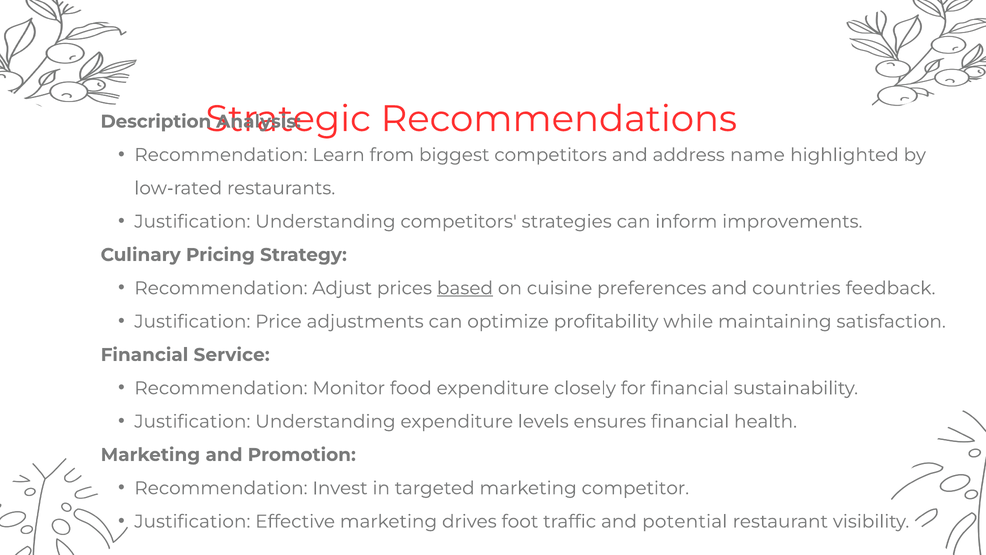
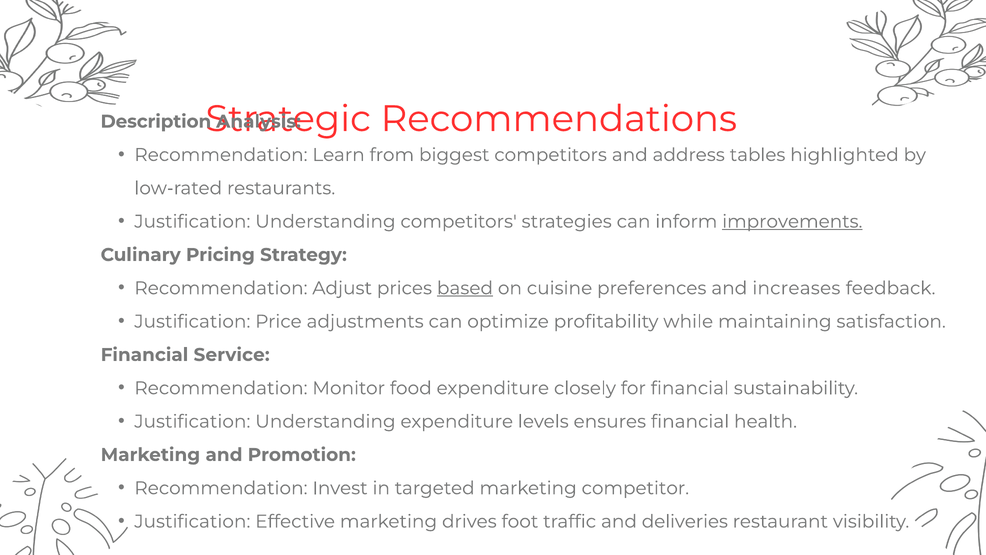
name: name -> tables (758, 155)
improvements underline: none -> present (792, 221)
countries: countries -> increases (796, 288)
potential: potential -> deliveries (685, 521)
